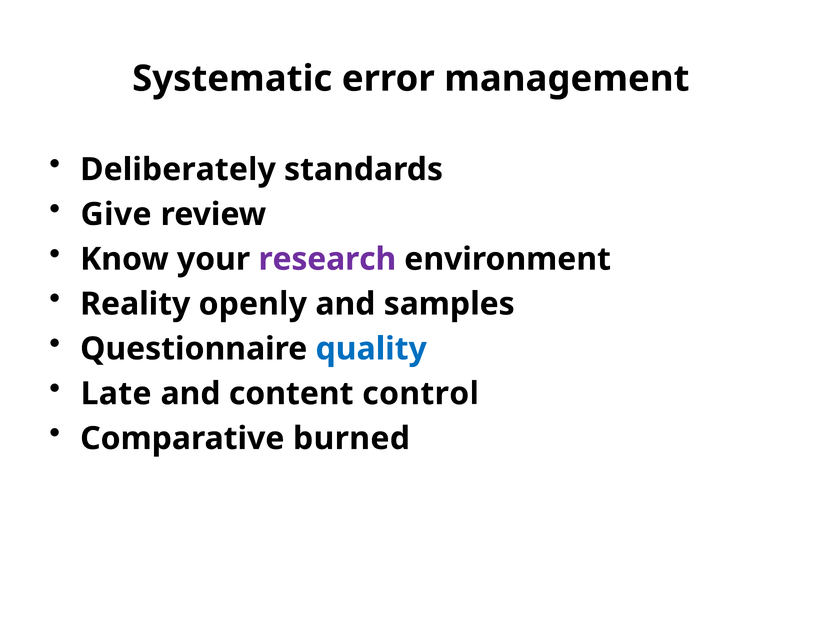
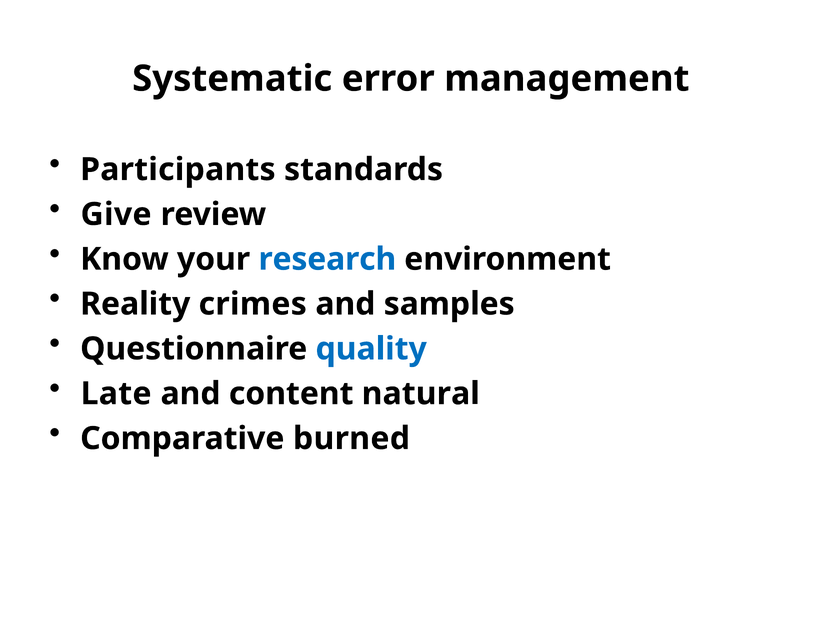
Deliberately: Deliberately -> Participants (178, 169)
research colour: purple -> blue (327, 259)
openly: openly -> crimes (253, 304)
control: control -> natural (421, 393)
